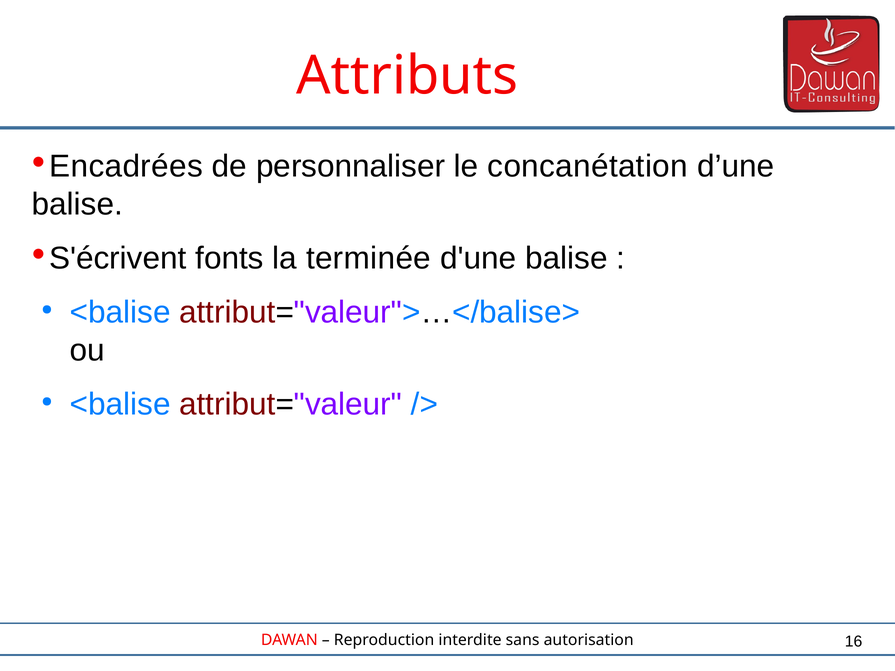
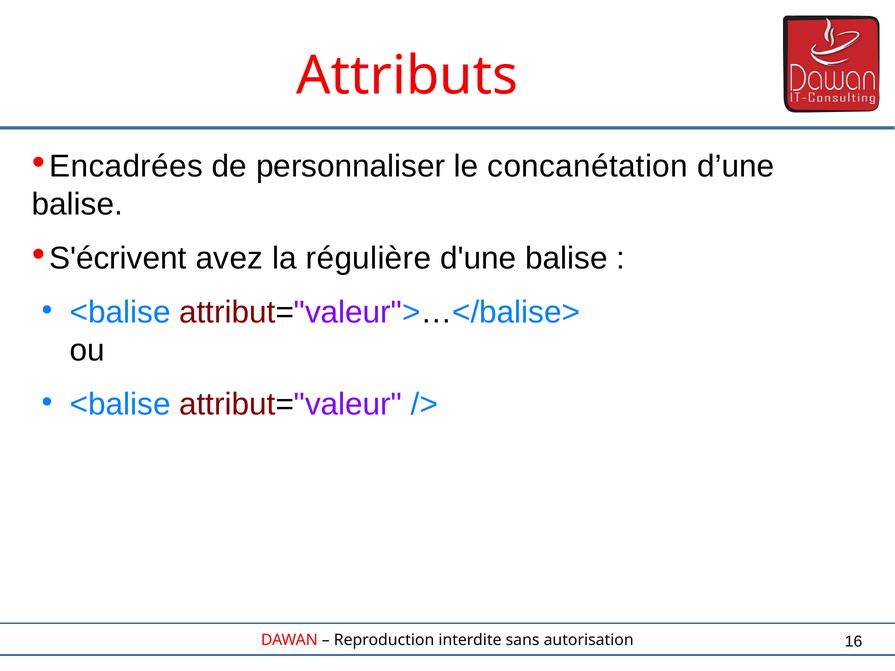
fonts: fonts -> avez (229, 258)
terminée: terminée -> régulière (369, 258)
